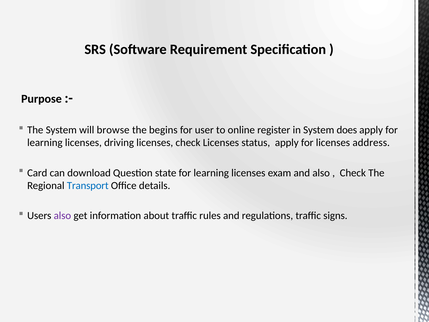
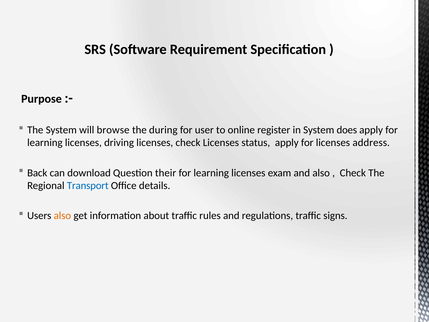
begins: begins -> during (163, 130)
Card: Card -> Back (37, 173)
state: state -> their (166, 173)
also colour: purple -> orange (62, 216)
